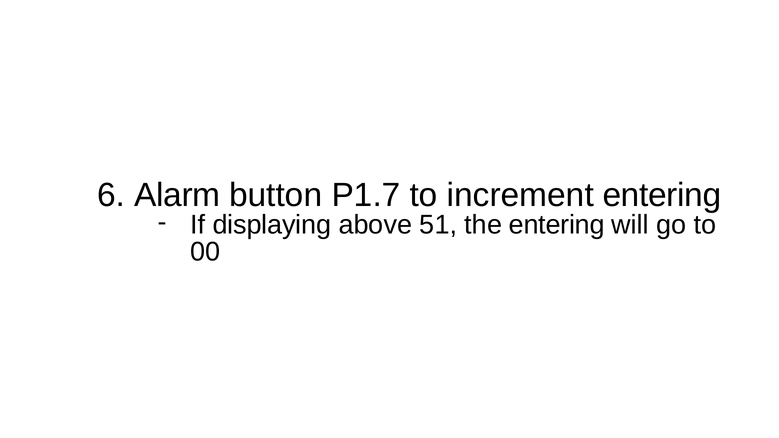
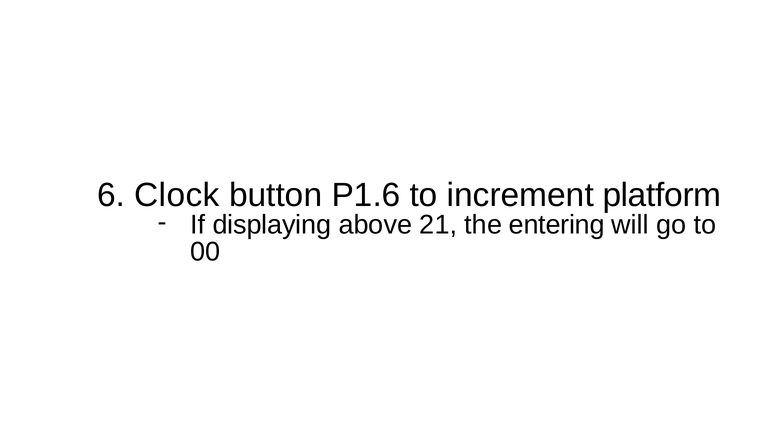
Alarm: Alarm -> Clock (177, 195)
P1.7: P1.7 -> P1.6 (366, 195)
increment entering: entering -> platform (662, 195)
51: 51 -> 21 (438, 225)
